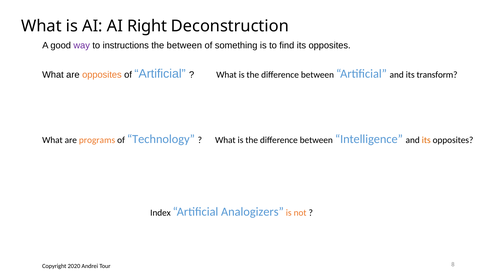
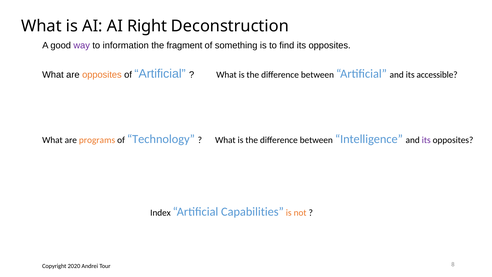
instructions: instructions -> information (126, 45)
the between: between -> fragment (184, 45)
transform: transform -> accessible (437, 75)
its colour: orange -> purple (426, 140)
Analogizers: Analogizers -> Capabilities (252, 212)
